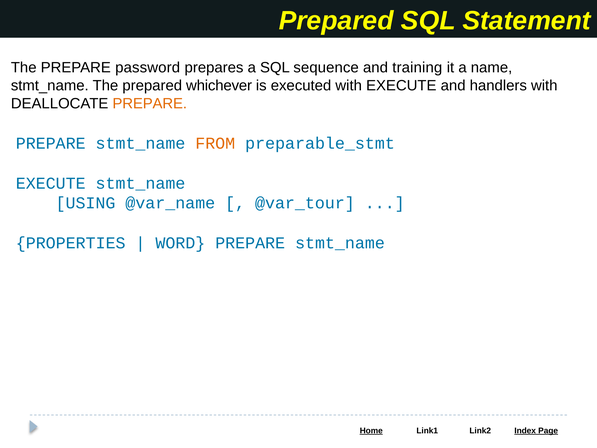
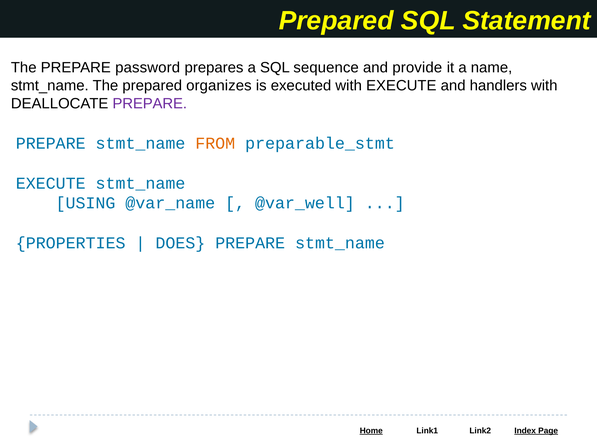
training: training -> provide (417, 68)
whichever: whichever -> organizes (219, 86)
PREPARE colour: orange -> purple (150, 103)
@var_tour: @var_tour -> @var_well (305, 203)
WORD: WORD -> DOES (180, 243)
